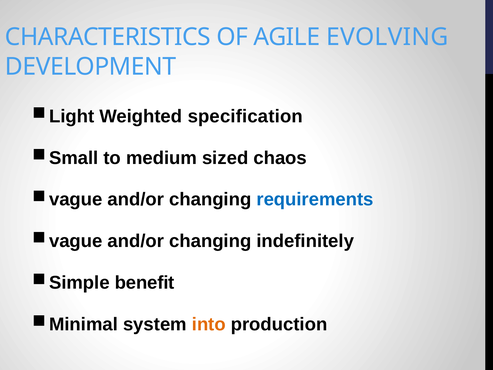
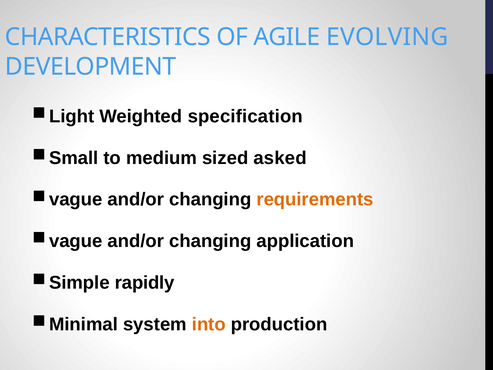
chaos: chaos -> asked (280, 158)
requirements colour: blue -> orange (315, 199)
indefinitely: indefinitely -> application (305, 241)
benefit: benefit -> rapidly (145, 282)
